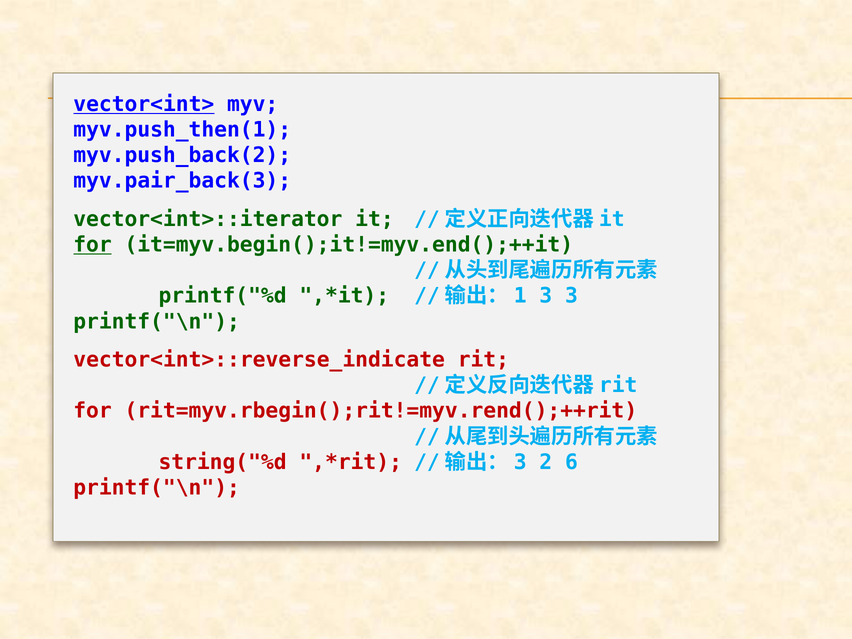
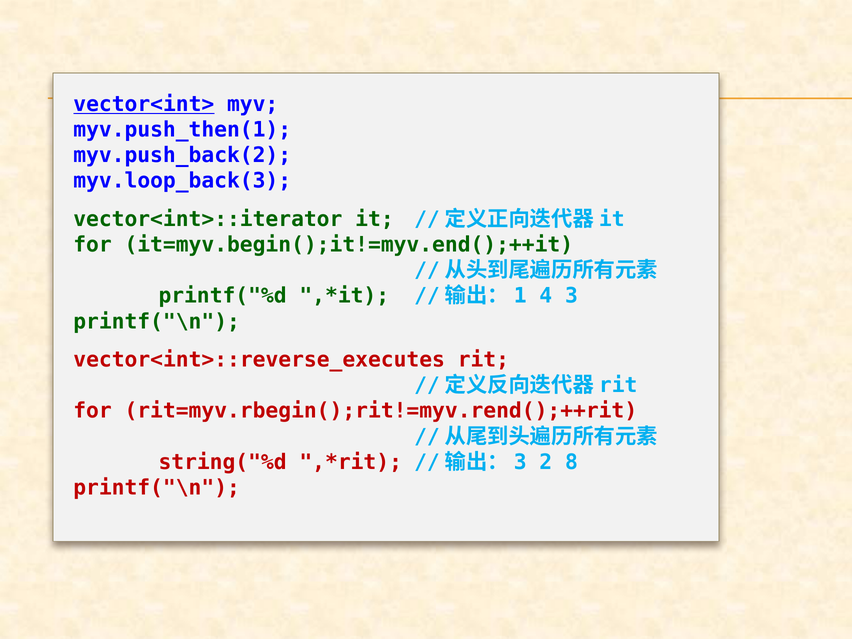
myv.pair_back(3: myv.pair_back(3 -> myv.loop_back(3 (182, 181)
for underline: present -> none (93, 245)
3: 3 -> 4 (546, 296)
vector<int>::reverse_indicate: vector<int>::reverse_indicate -> vector<int>::reverse_executes (259, 360)
6: 6 -> 8 (571, 462)
